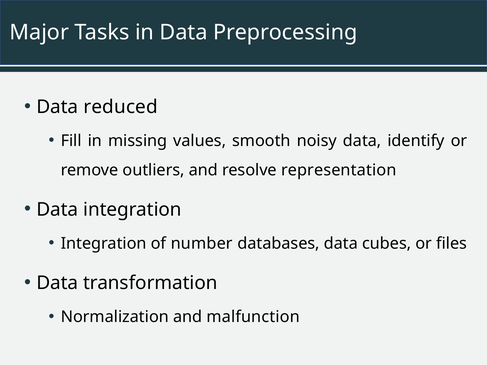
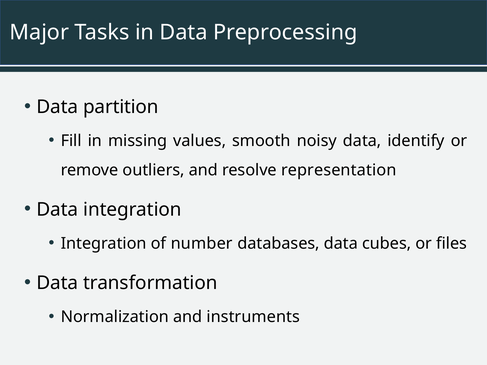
reduced: reduced -> partition (121, 107)
malfunction: malfunction -> instruments (253, 317)
